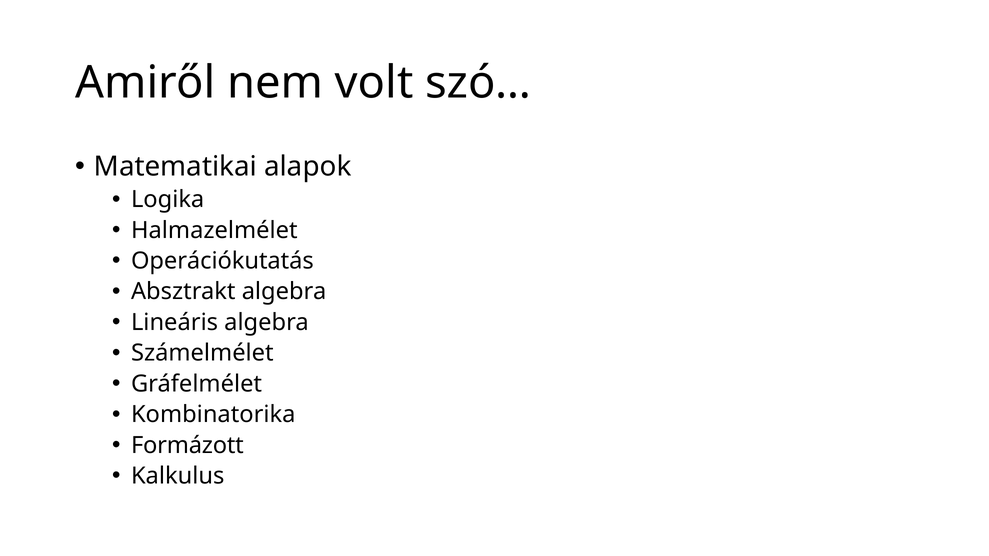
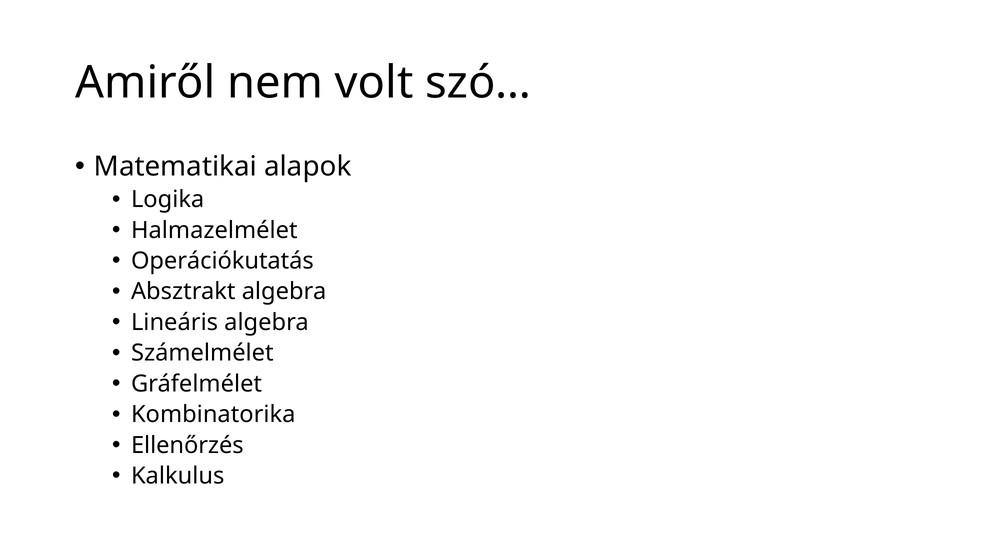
Formázott: Formázott -> Ellenőrzés (187, 445)
